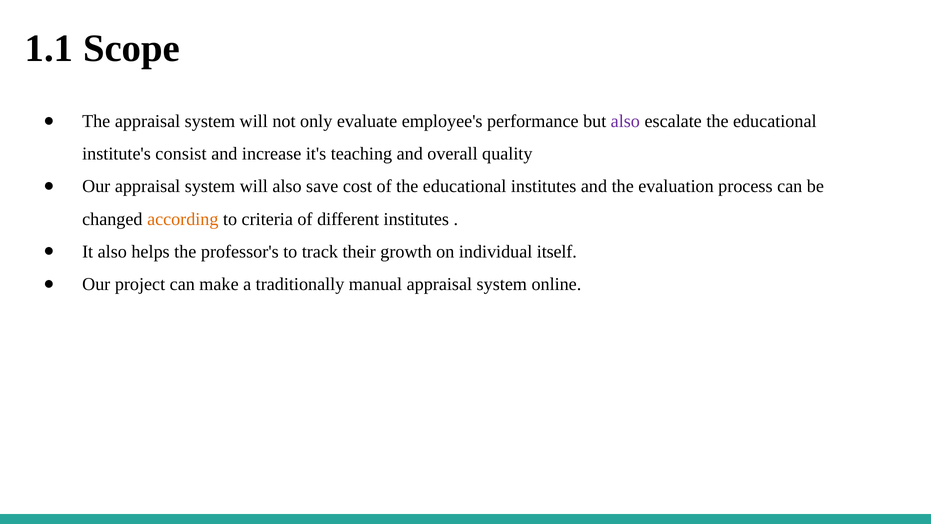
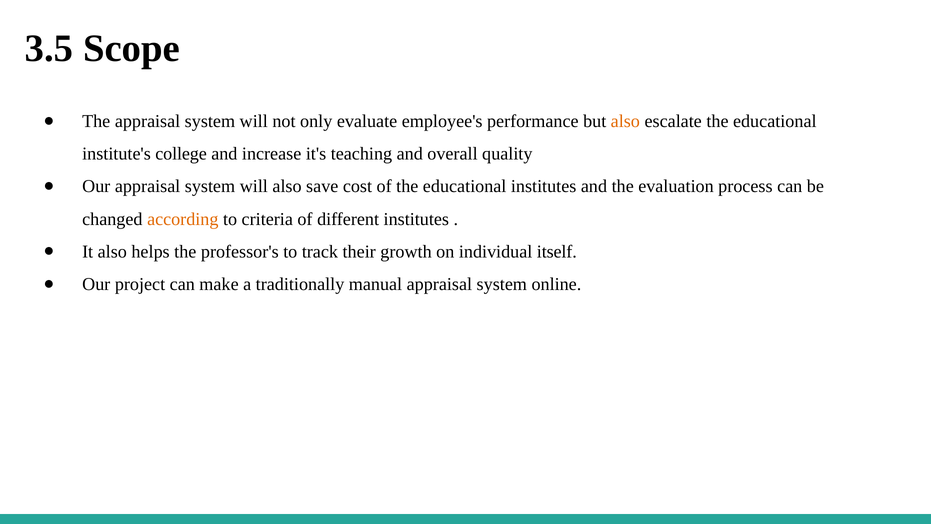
1.1: 1.1 -> 3.5 (49, 48)
also colour: purple -> orange (625, 121)
consist: consist -> college (181, 154)
